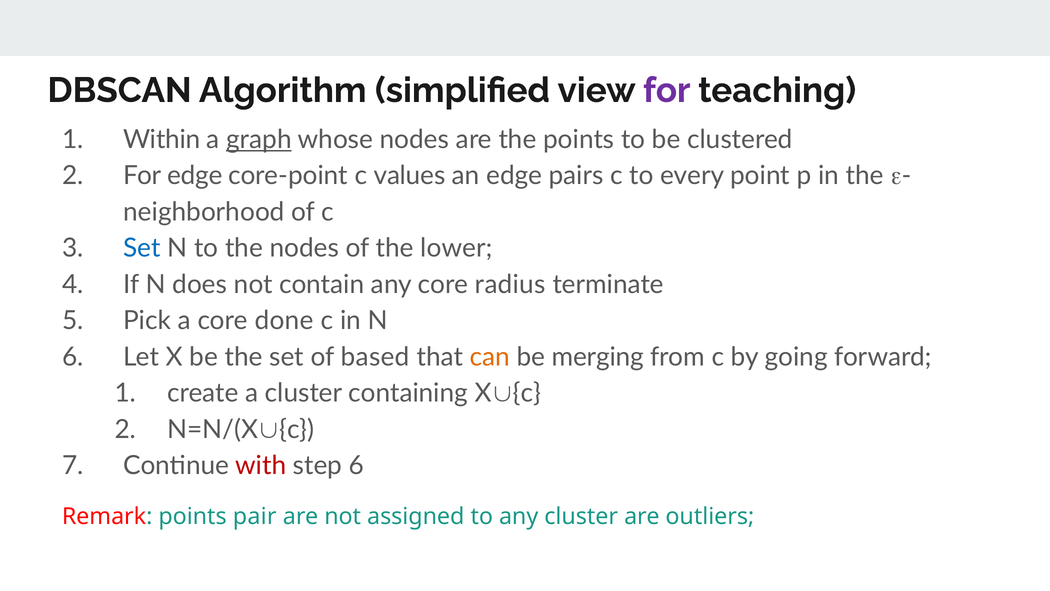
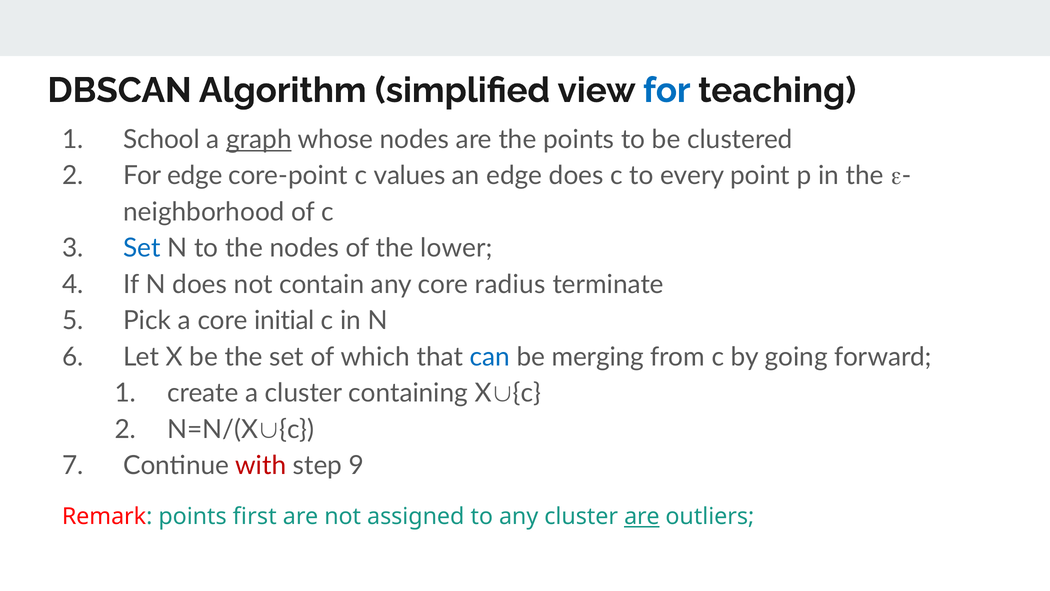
for colour: purple -> blue (667, 90)
Within: Within -> School (162, 139)
edge pairs: pairs -> does (576, 176)
done: done -> initial (284, 321)
based: based -> which (375, 357)
can colour: orange -> blue (490, 357)
step 6: 6 -> 9 (357, 465)
pair: pair -> first (255, 516)
are underline: none -> present (642, 516)
